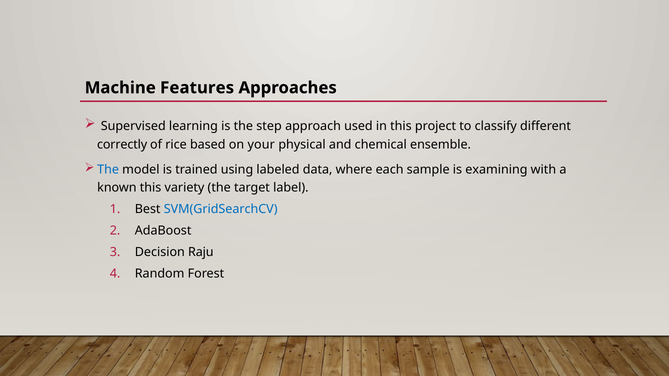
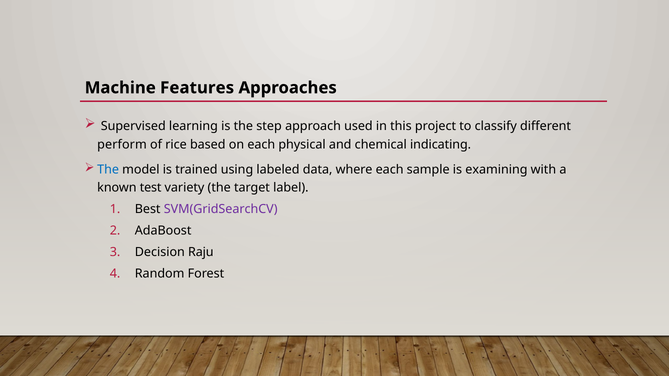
correctly: correctly -> perform (122, 145)
on your: your -> each (261, 145)
ensemble: ensemble -> indicating (441, 145)
known this: this -> test (151, 188)
SVM(GridSearchCV colour: blue -> purple (221, 209)
